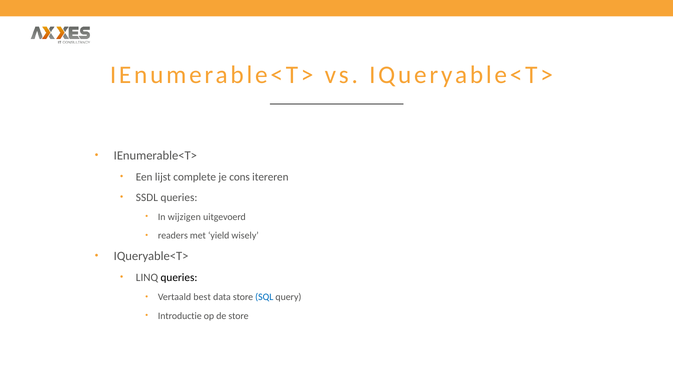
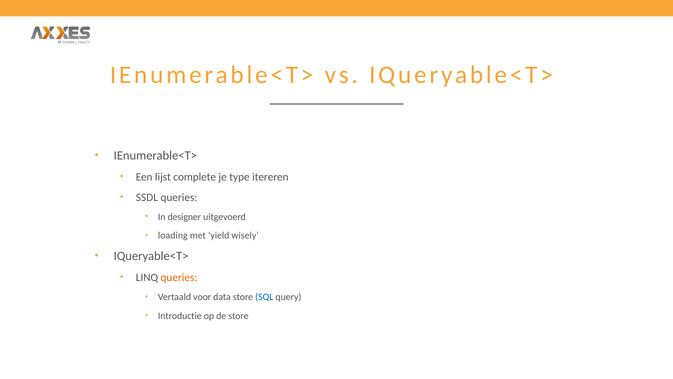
cons: cons -> type (239, 177)
wijzigen: wijzigen -> designer (184, 217)
readers: readers -> loading (173, 235)
queries colour: black -> orange (179, 277)
best: best -> voor (202, 297)
